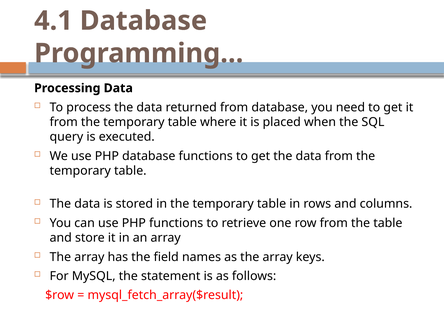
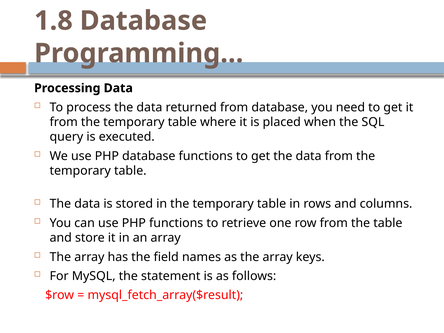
4.1: 4.1 -> 1.8 (53, 21)
